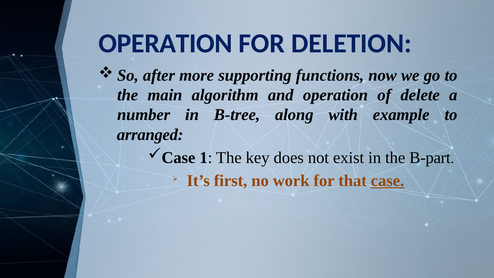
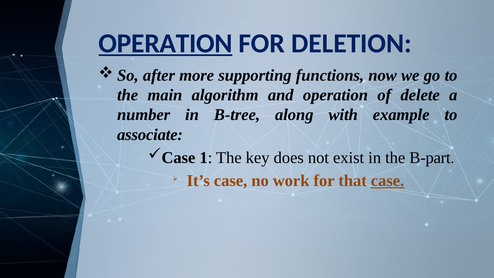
OPERATION underline: none -> present (166, 43)
arranged: arranged -> associate (150, 135)
It’s first: first -> case (231, 181)
